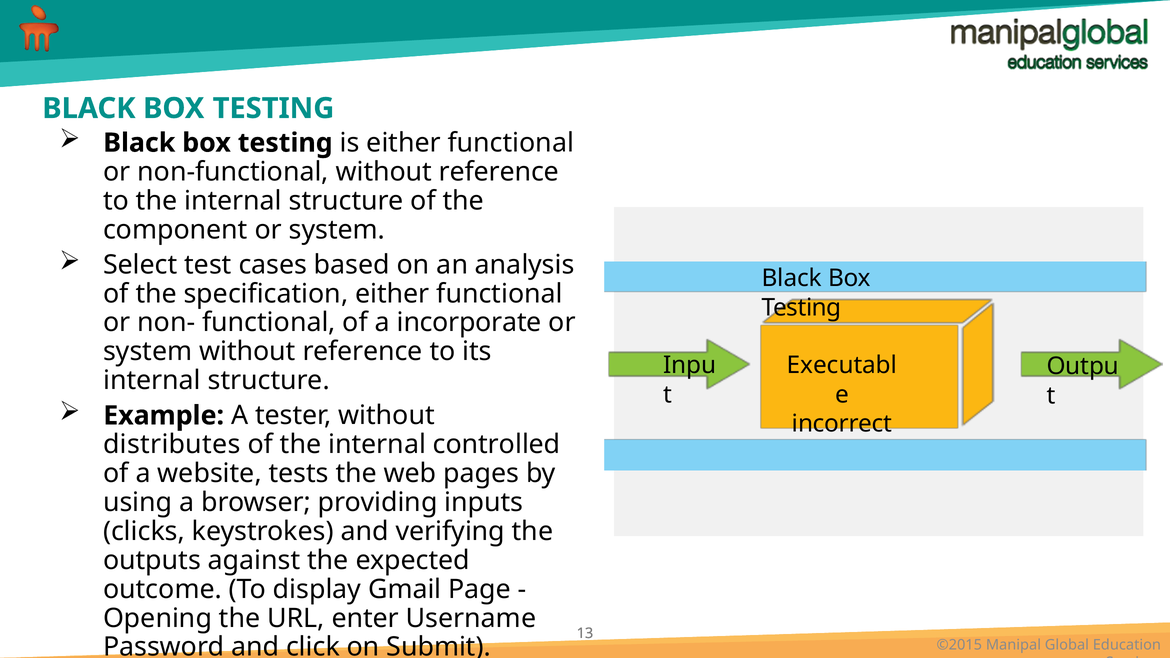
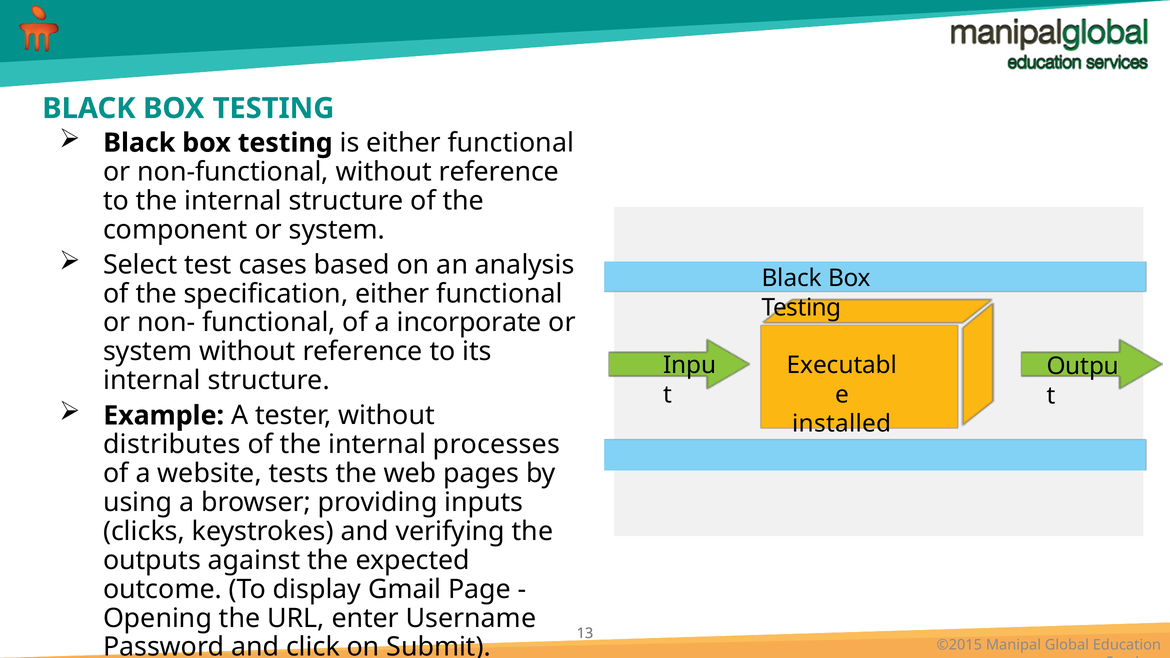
incorrect: incorrect -> installed (842, 424)
controlled: controlled -> processes (496, 445)
